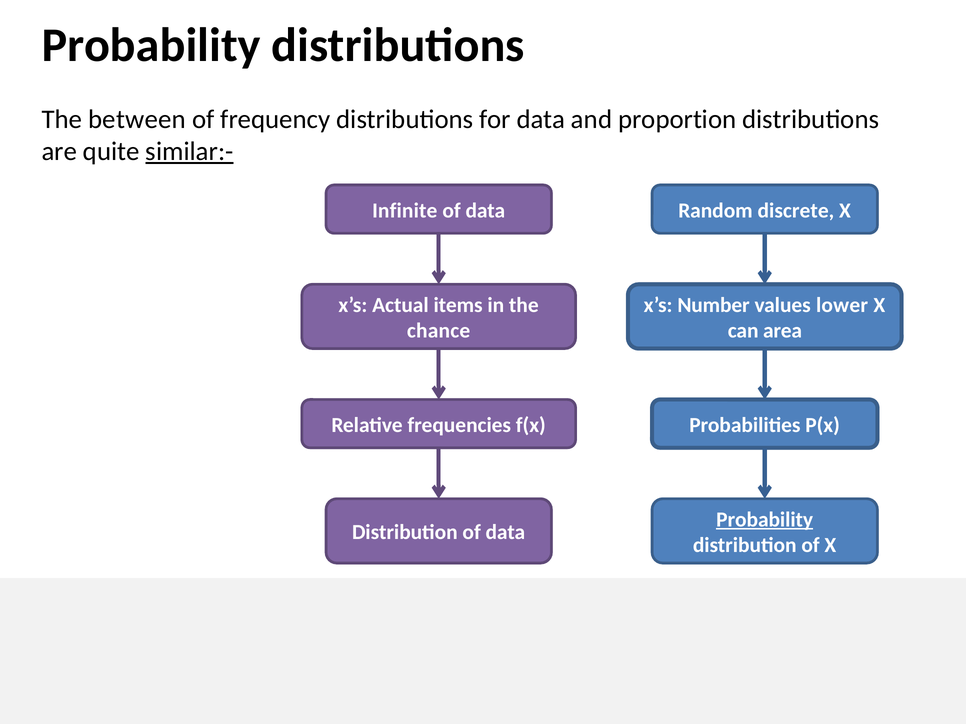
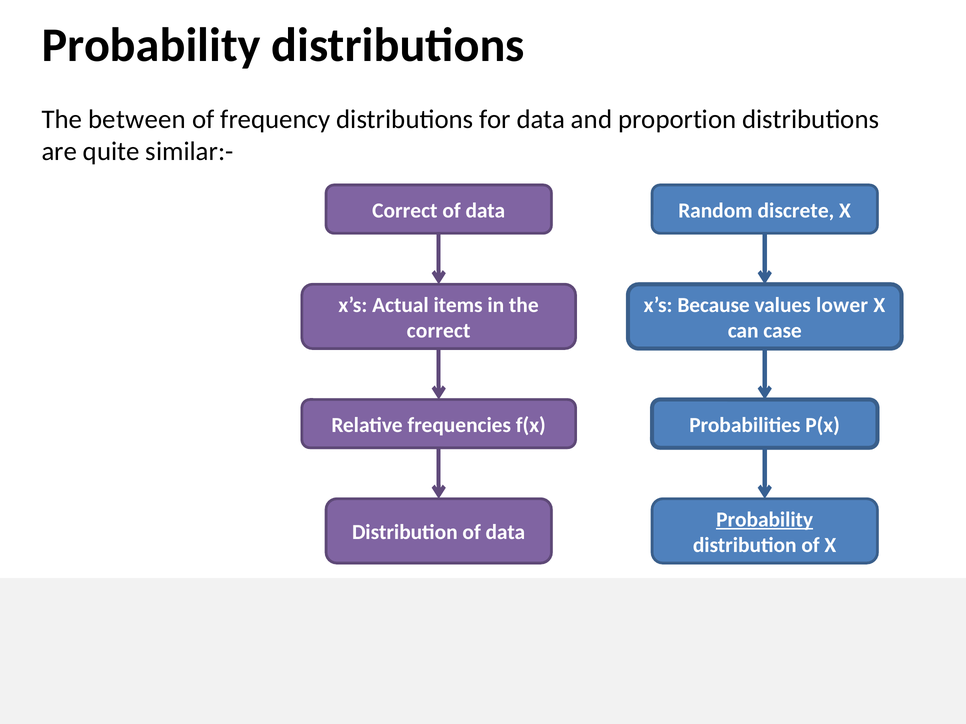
similar:- underline: present -> none (190, 152)
Infinite: Infinite -> Correct (405, 211)
Number: Number -> Because (714, 305)
chance: chance -> correct (439, 331)
area: area -> case (783, 331)
